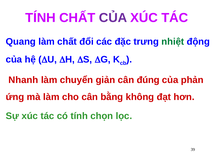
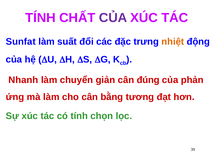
Quang: Quang -> Sunfat (21, 41)
làm chất: chất -> suất (67, 41)
nhiệt colour: green -> orange (173, 41)
không: không -> tương (140, 97)
